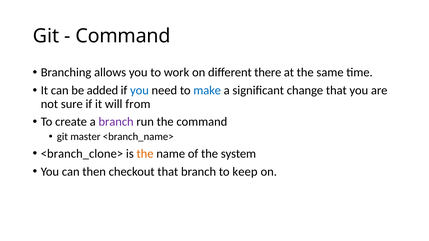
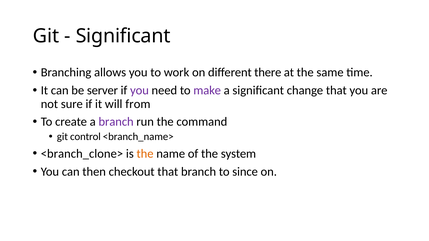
Command: Command -> Significant (123, 36)
added: added -> server (102, 91)
you colour: blue -> purple (139, 91)
make colour: blue -> purple (207, 91)
master: master -> control (85, 137)
keep: keep -> since (245, 172)
